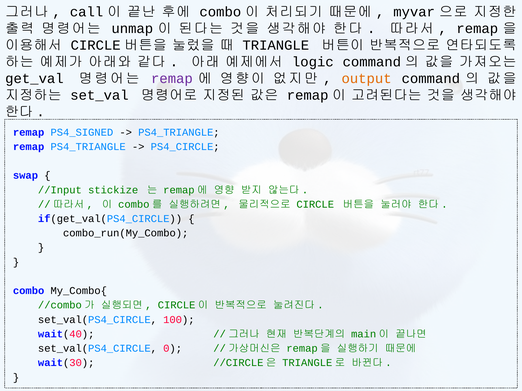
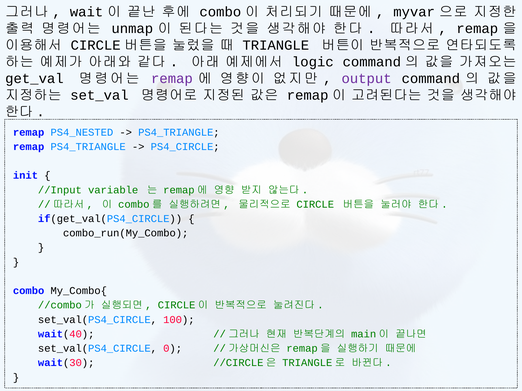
call: call -> wait (87, 12)
output colour: orange -> purple (367, 79)
PS4_SIGNED: PS4_SIGNED -> PS4_NESTED (82, 132)
swap: swap -> init (25, 176)
stickize: stickize -> variable (113, 190)
